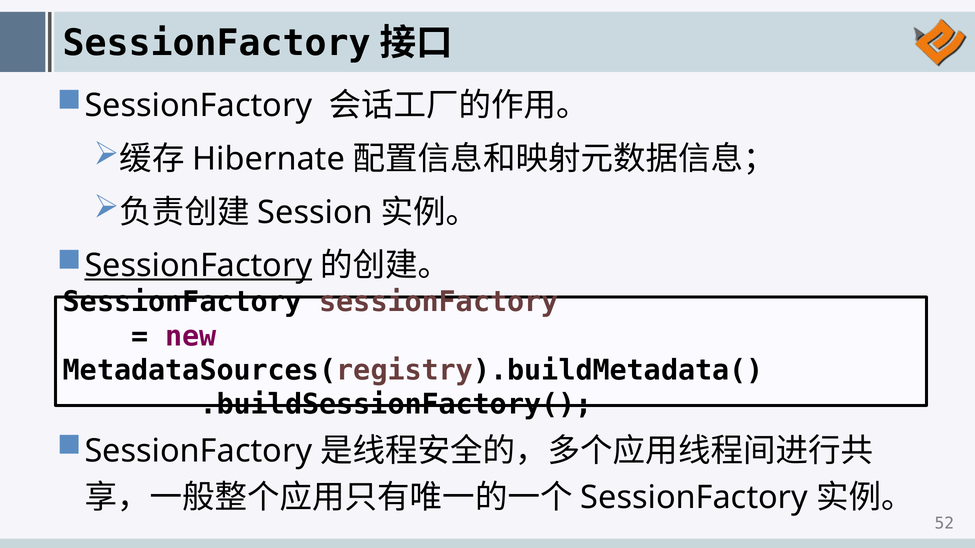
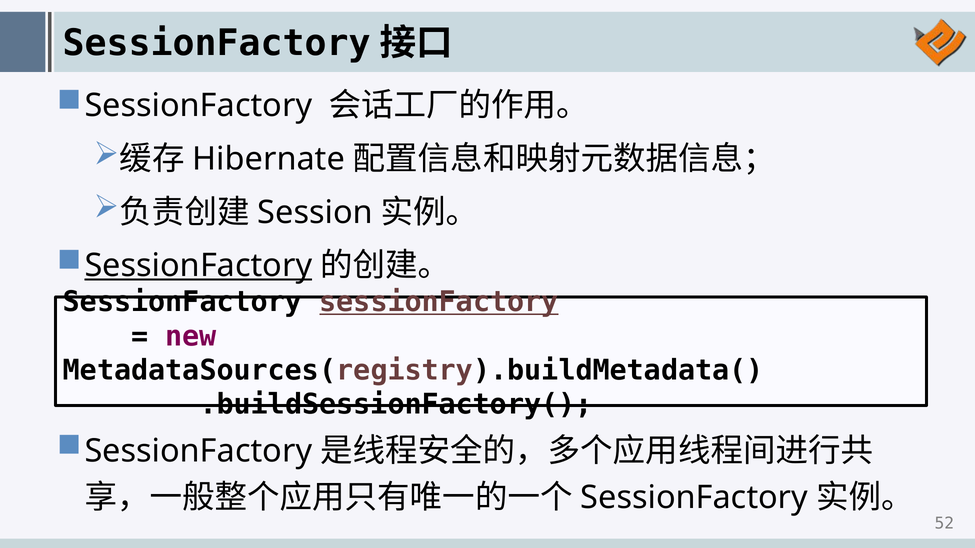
sessionFactory underline: none -> present (439, 302)
